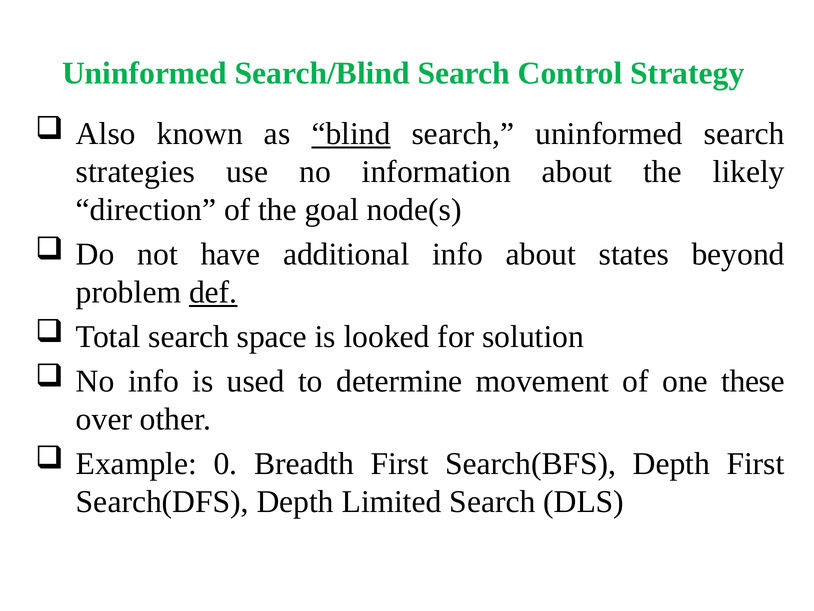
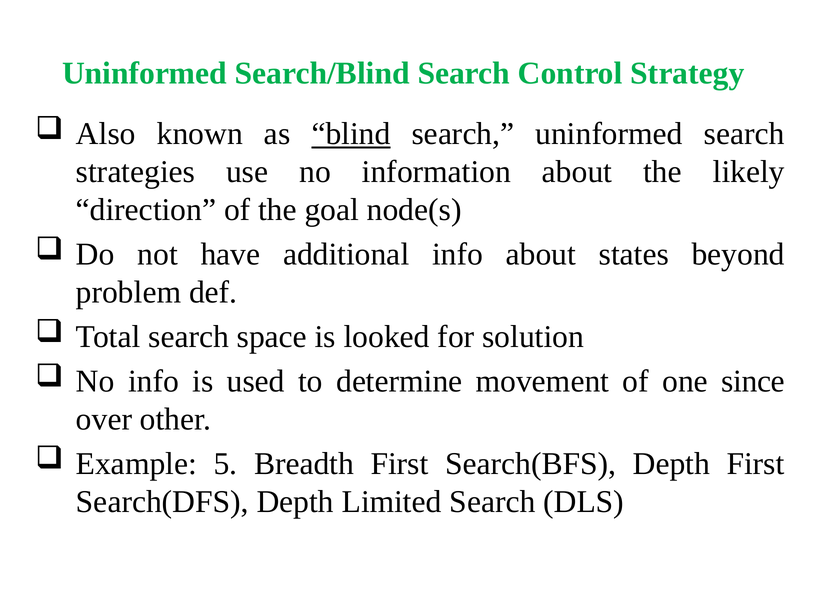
def underline: present -> none (213, 292)
these: these -> since (753, 381)
0: 0 -> 5 (226, 463)
